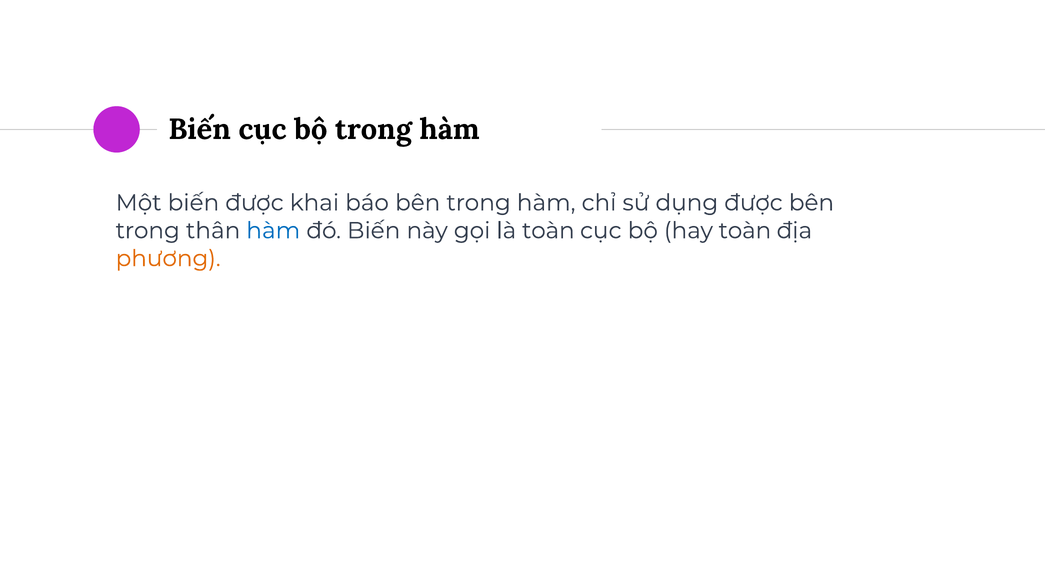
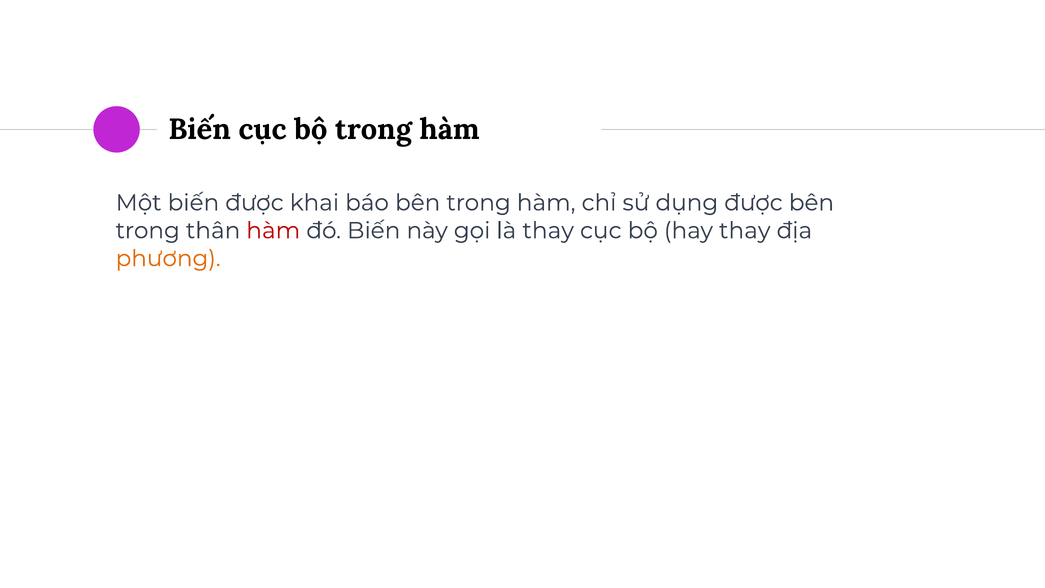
hàm colour: blue -> red (273, 231)
là toàn: toàn -> thay (548, 231)
hay toàn: toàn -> thay (745, 231)
